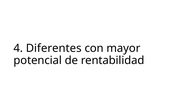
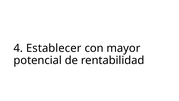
Diferentes: Diferentes -> Establecer (54, 48)
